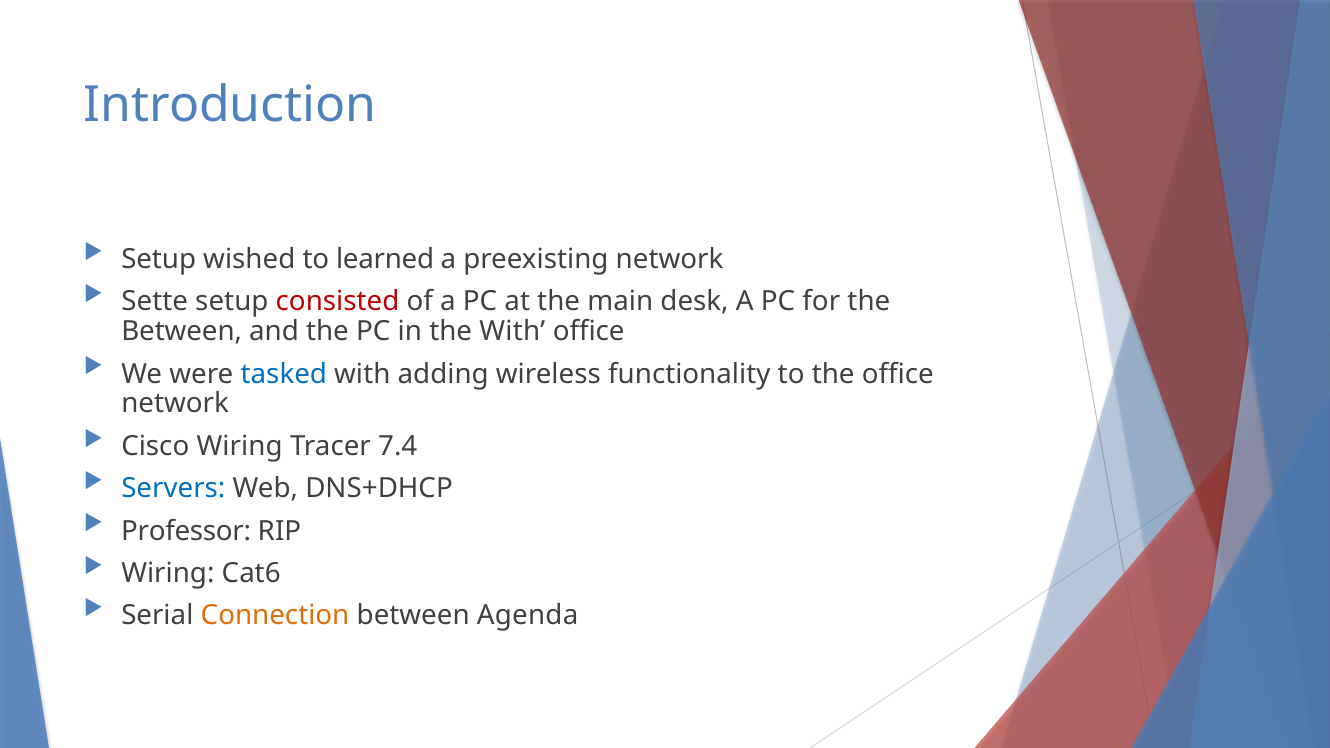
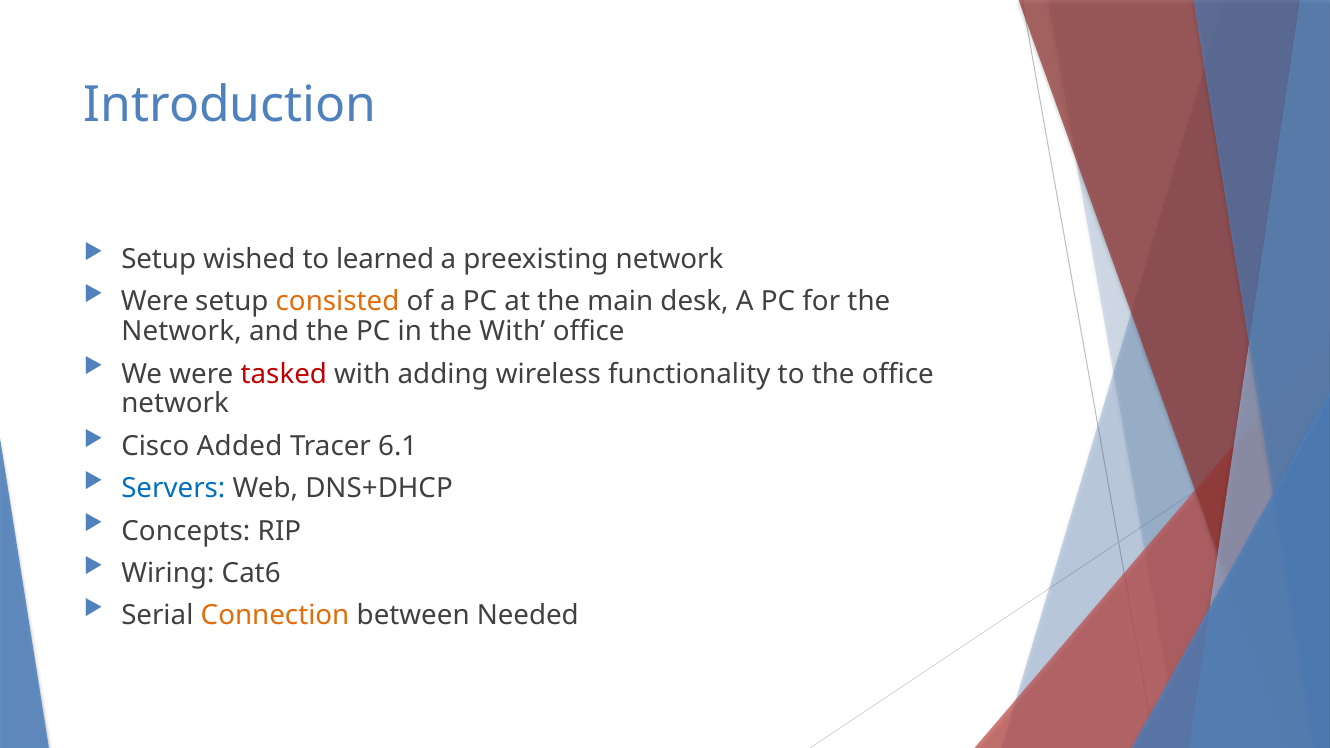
Sette: Sette -> Were (155, 302)
consisted colour: red -> orange (338, 302)
Between: Between -> Network (181, 332)
tasked colour: blue -> red (284, 374)
Cisco Wiring: Wiring -> Added (240, 446)
7.4: 7.4 -> 6.1 (398, 446)
Professor: Professor -> Concepts (186, 531)
Agenda: Agenda -> Needed (528, 616)
